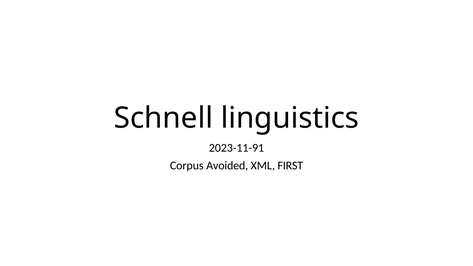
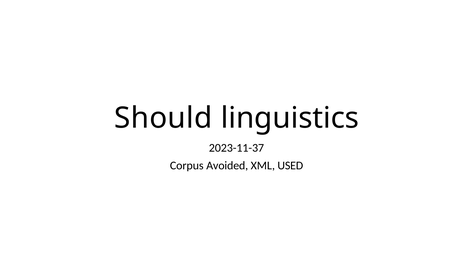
Schnell: Schnell -> Should (163, 118)
2023-11-91: 2023-11-91 -> 2023-11-37 (236, 148)
FIRST: FIRST -> USED (290, 166)
